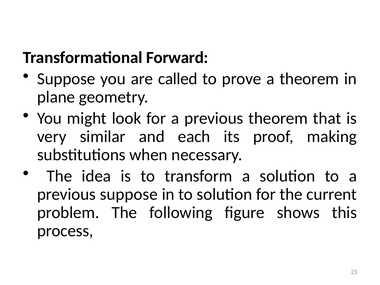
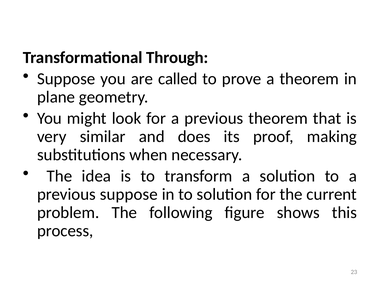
Forward: Forward -> Through (177, 58)
each: each -> does (194, 137)
